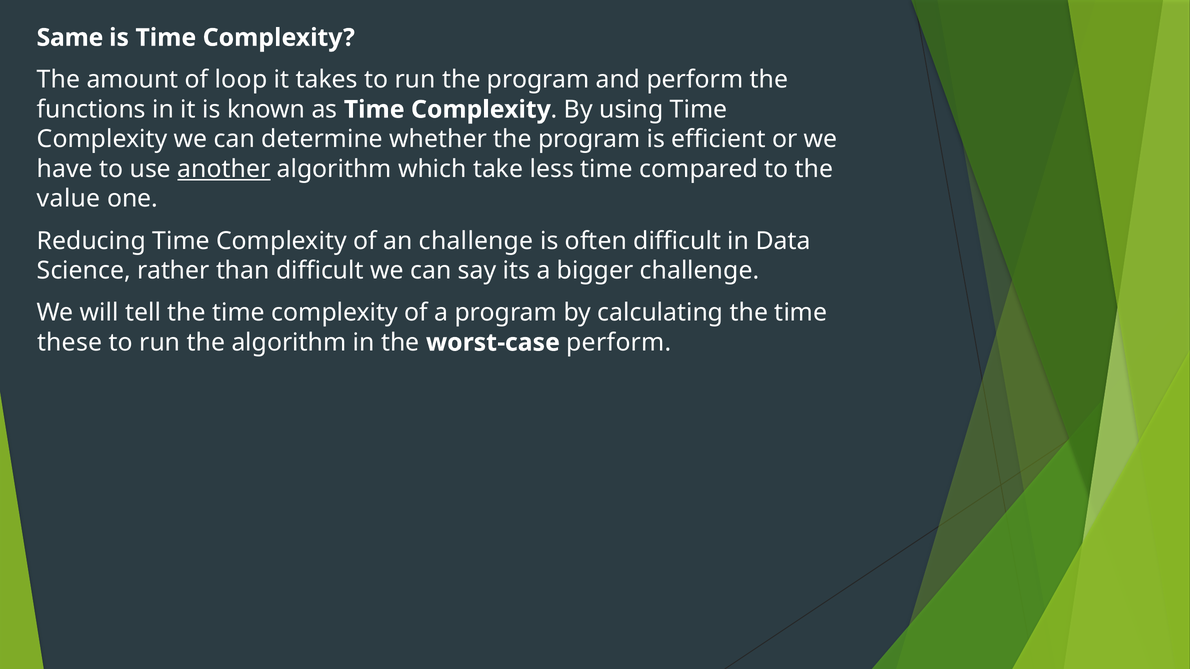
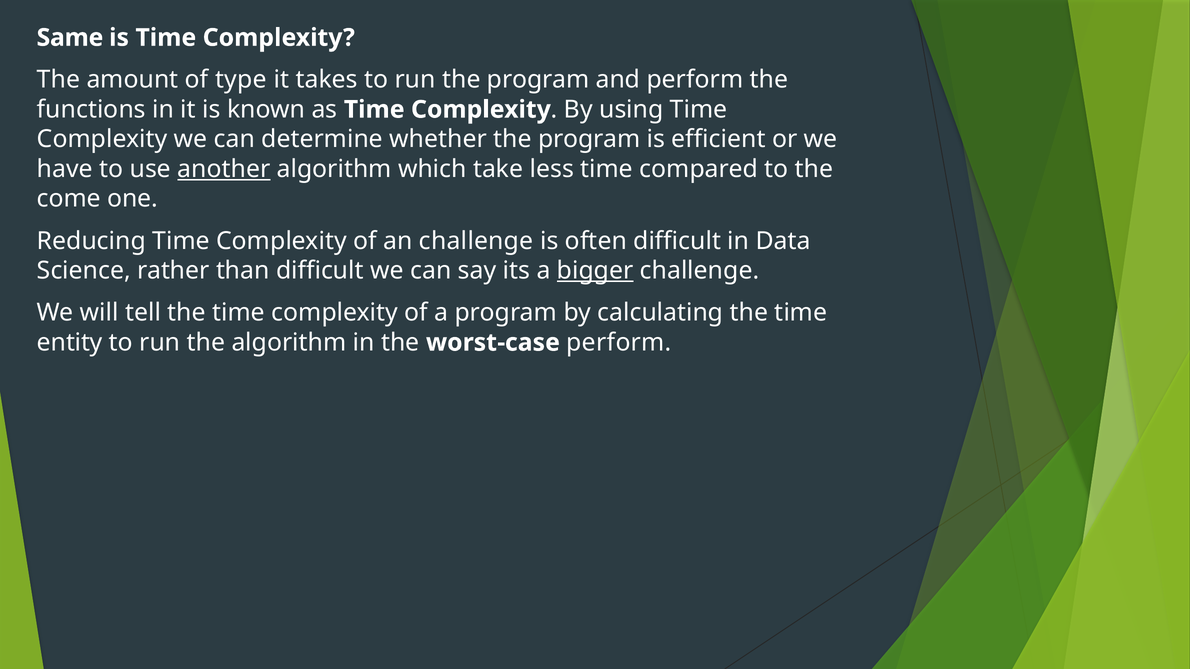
loop: loop -> type (241, 80)
value: value -> come (69, 199)
bigger underline: none -> present (595, 271)
these: these -> entity (70, 343)
